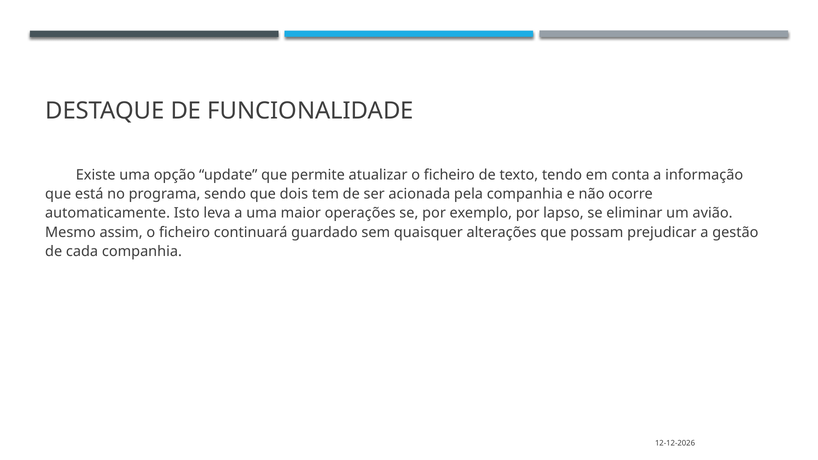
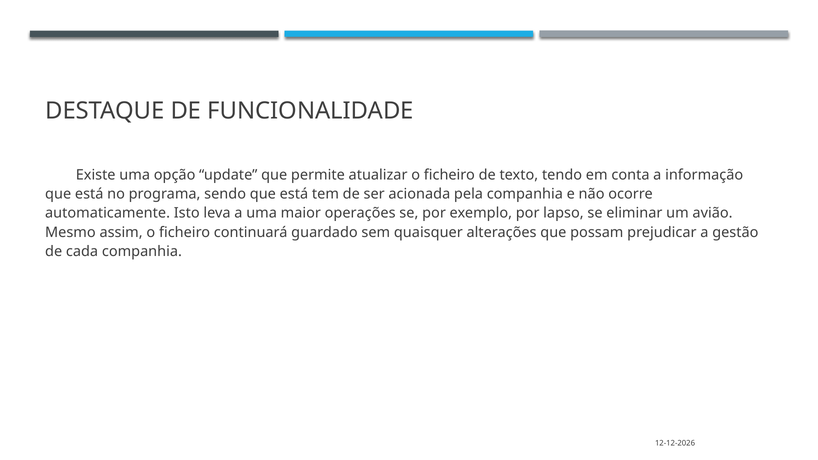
sendo que dois: dois -> está (294, 194)
